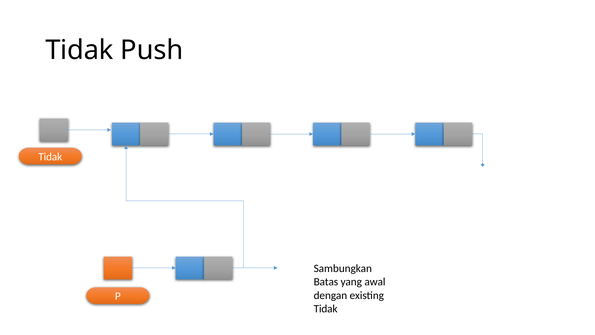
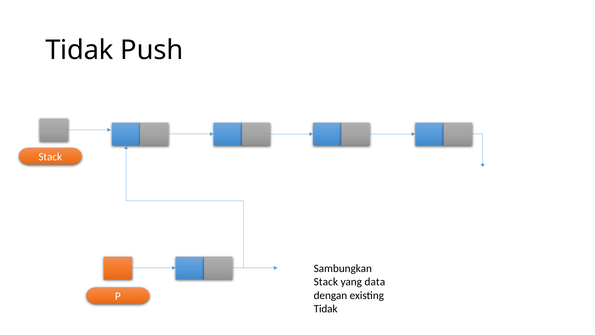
Tidak: Tidak -> Stack (50, 157)
Batas: Batas -> Stack (326, 282)
awal: awal -> data (375, 282)
